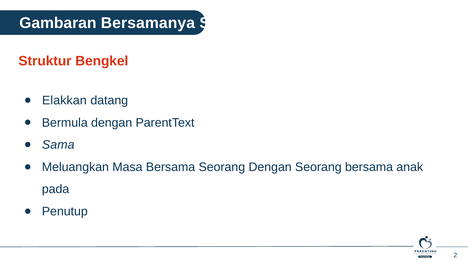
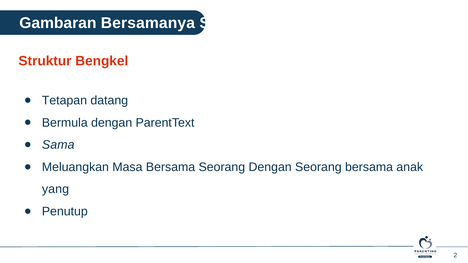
Elakkan: Elakkan -> Tetapan (64, 101)
pada: pada -> yang (55, 189)
